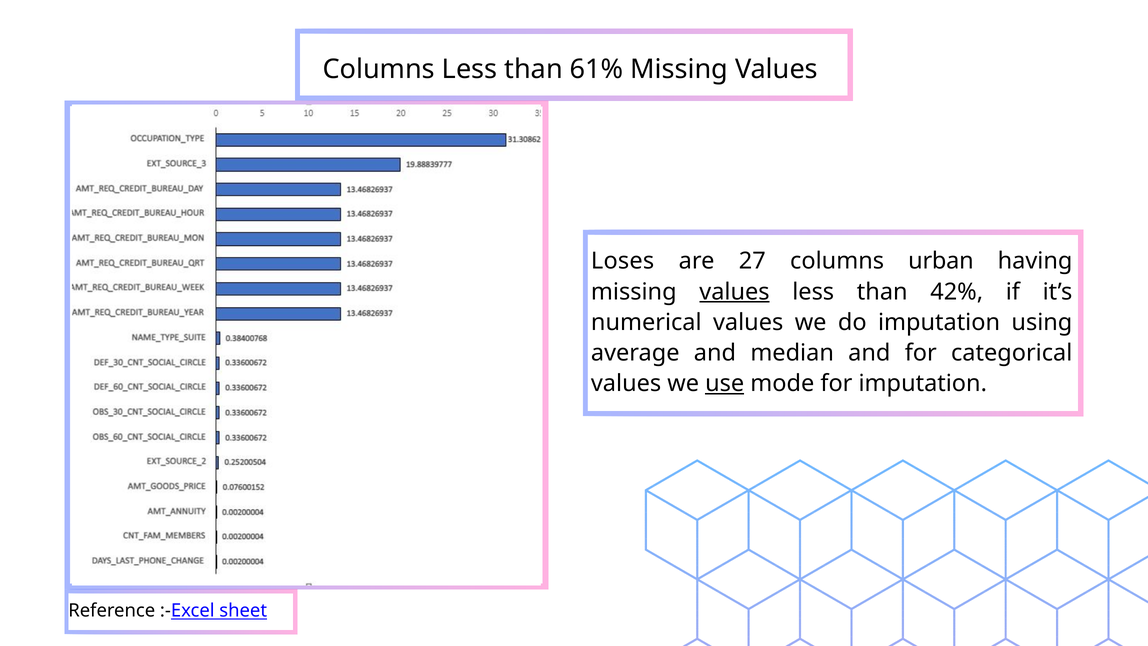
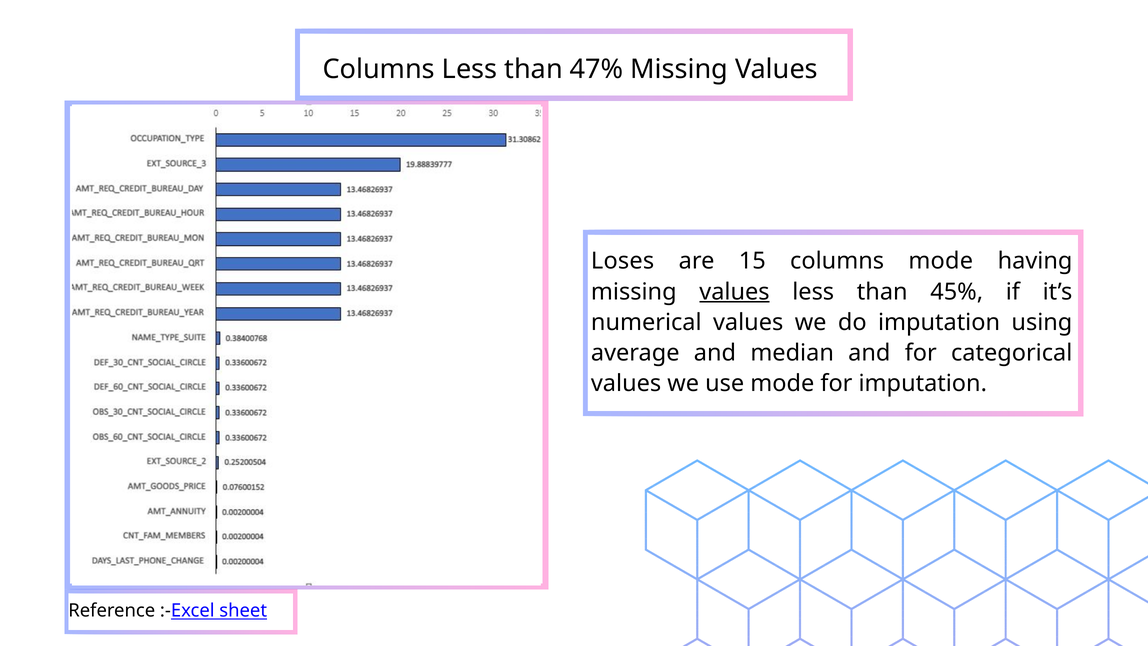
61%: 61% -> 47% (596, 69)
27: 27 -> 15 (752, 261)
columns urban: urban -> mode (941, 261)
42%: 42% -> 45% (957, 292)
use underline: present -> none (725, 384)
